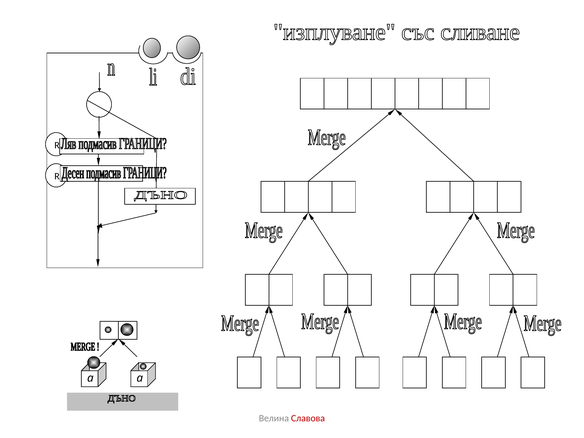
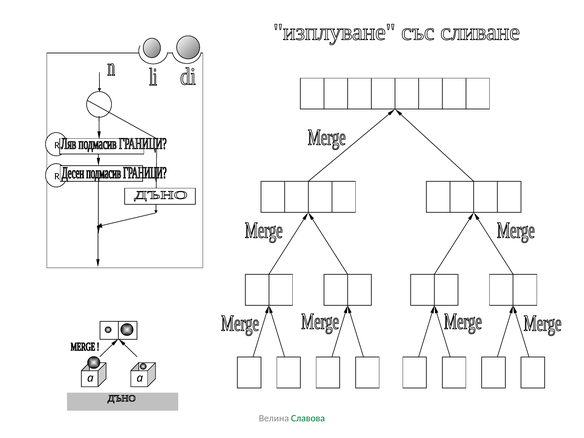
Славова colour: red -> green (308, 418)
